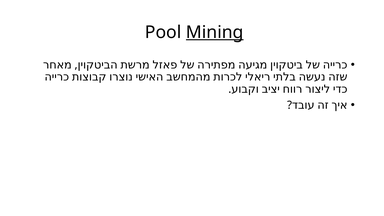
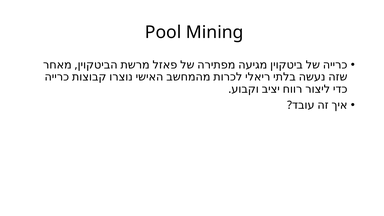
Mining underline: present -> none (215, 32)
